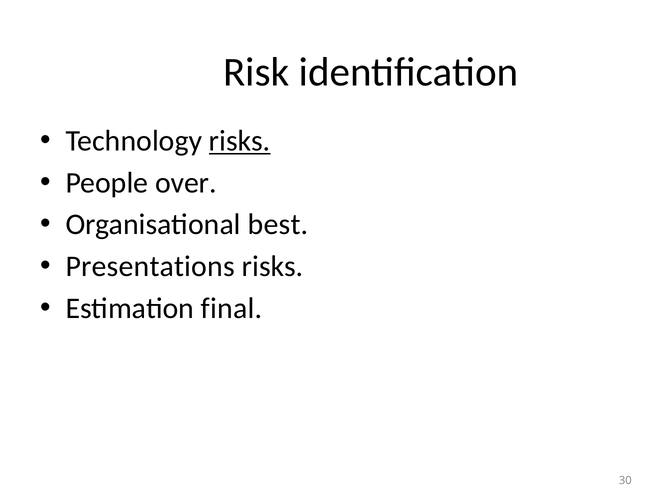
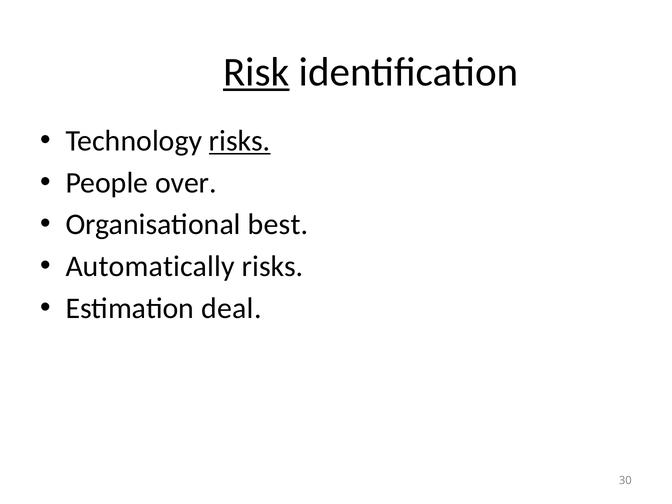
Risk underline: none -> present (256, 72)
Presentations: Presentations -> Automatically (150, 266)
final: final -> deal (231, 308)
